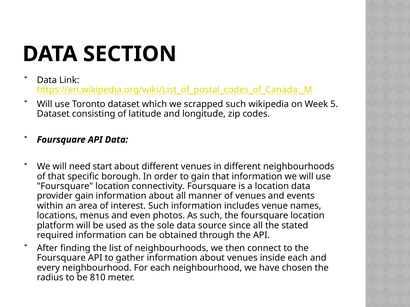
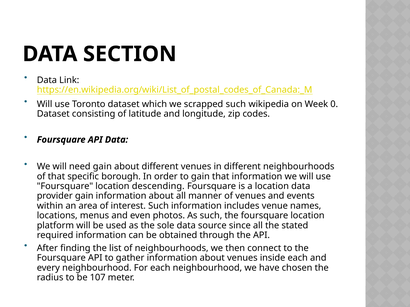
5: 5 -> 0 (334, 104)
need start: start -> gain (102, 167)
connectivity: connectivity -> descending (158, 186)
810: 810 -> 107 (98, 278)
